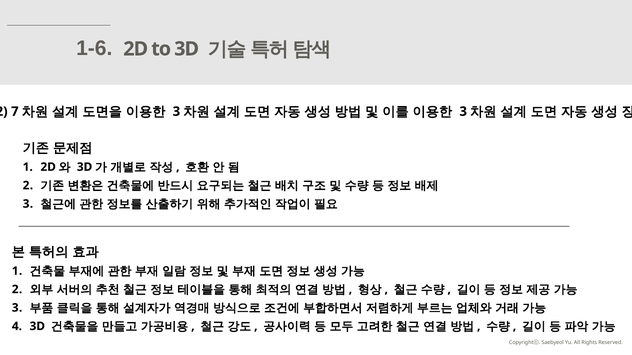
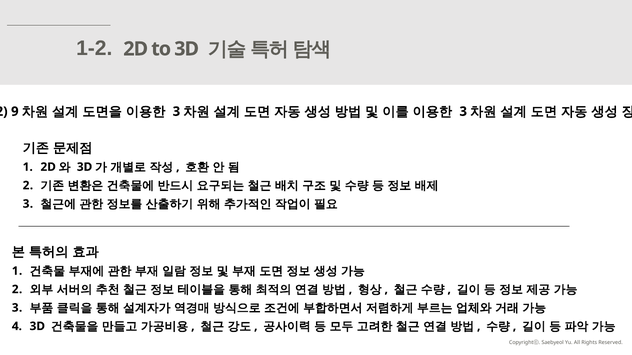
1-6: 1-6 -> 1-2 (94, 48)
7: 7 -> 9 (15, 112)
